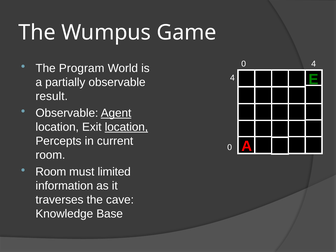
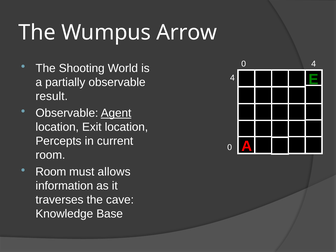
Game: Game -> Arrow (187, 33)
Program: Program -> Shooting (82, 68)
location underline: present -> none (126, 127)
limited: limited -> allows (114, 172)
